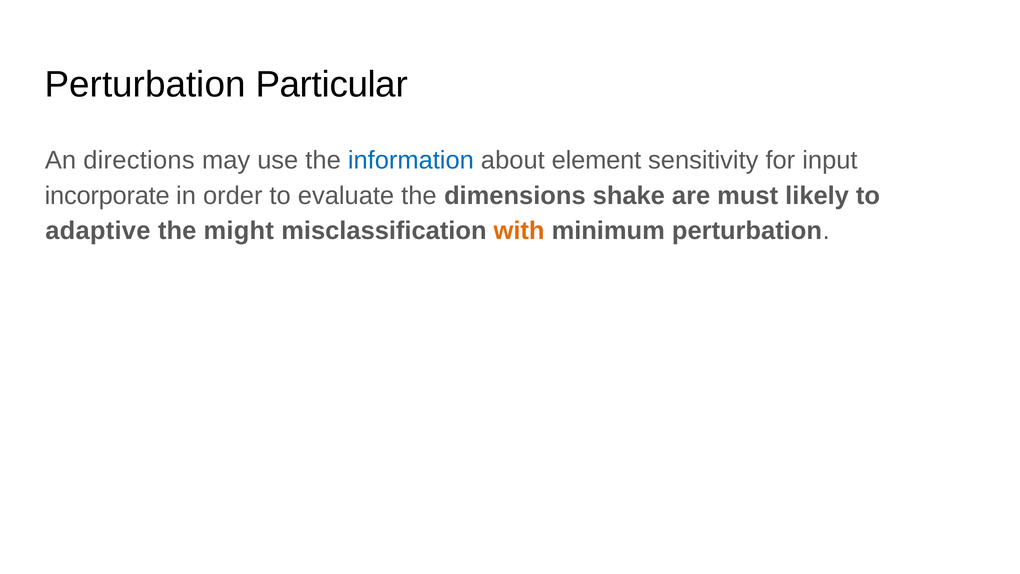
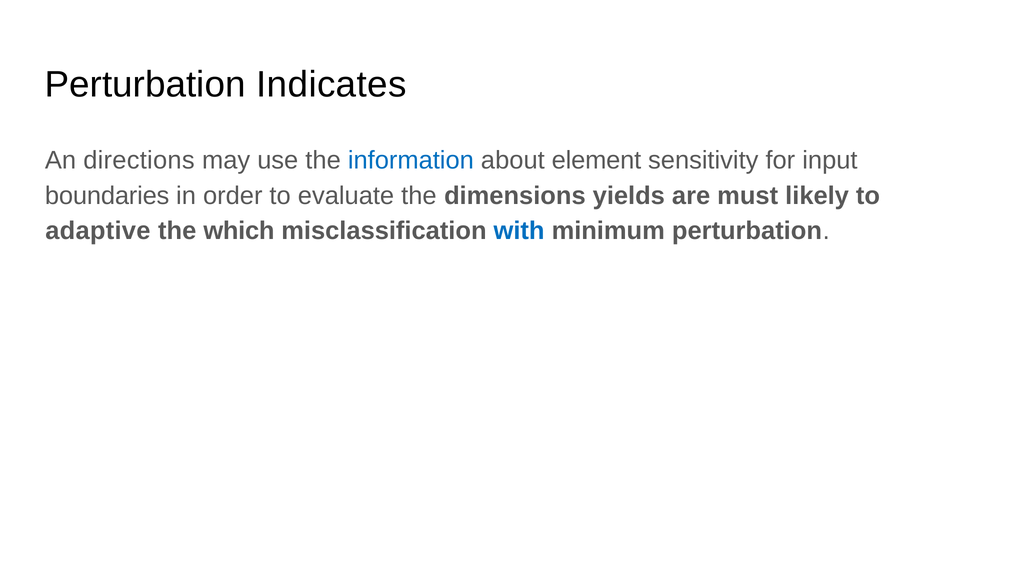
Particular: Particular -> Indicates (331, 85)
incorporate: incorporate -> boundaries (107, 196)
shake: shake -> yields (629, 196)
might: might -> which (239, 231)
with colour: orange -> blue (519, 231)
